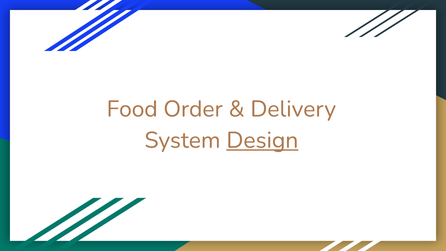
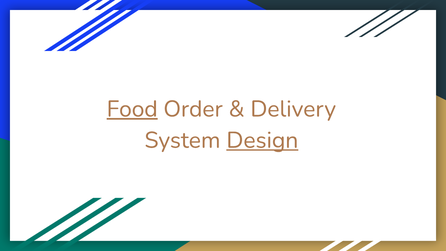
Food underline: none -> present (132, 109)
